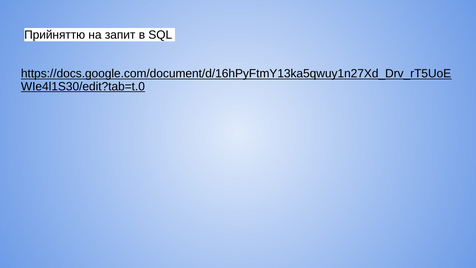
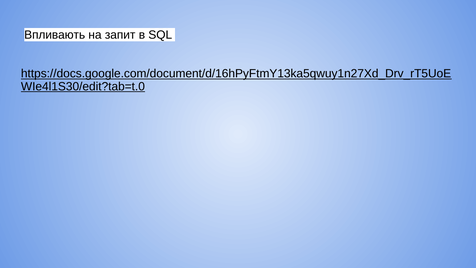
Прийняттю: Прийняттю -> Впливають (55, 35)
